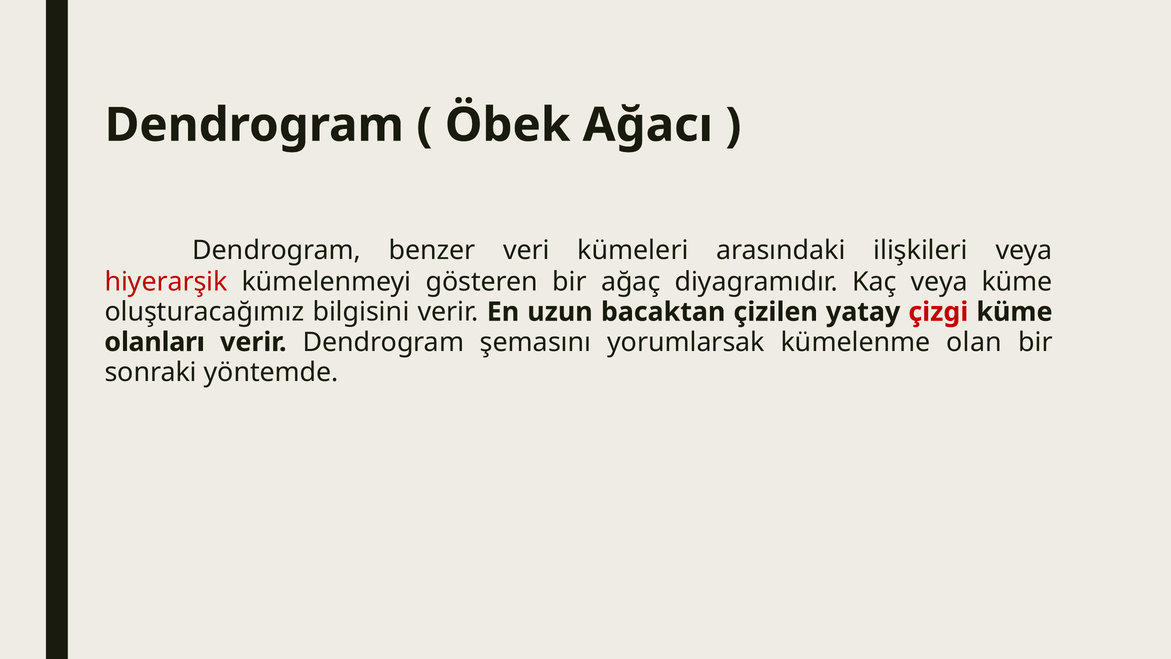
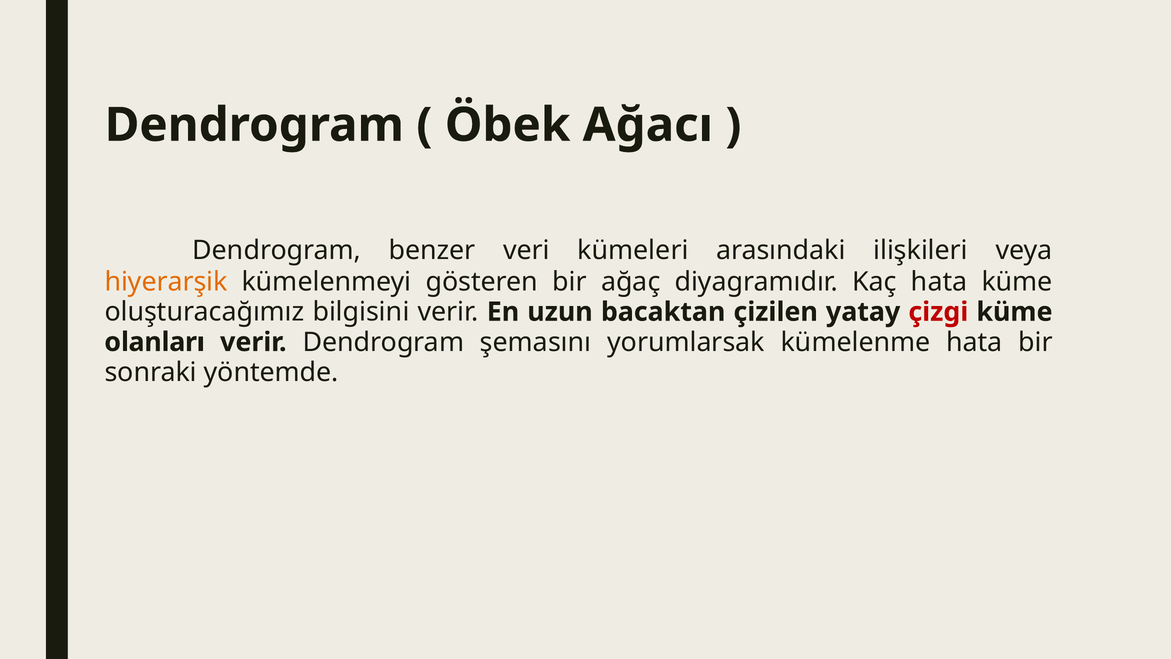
hiyerarşik colour: red -> orange (166, 282)
Kaç veya: veya -> hata (939, 282)
kümelenme olan: olan -> hata (974, 342)
